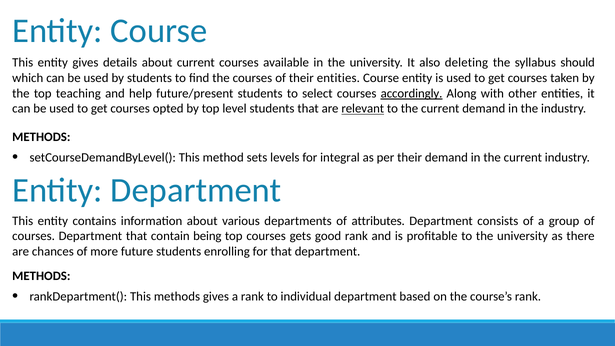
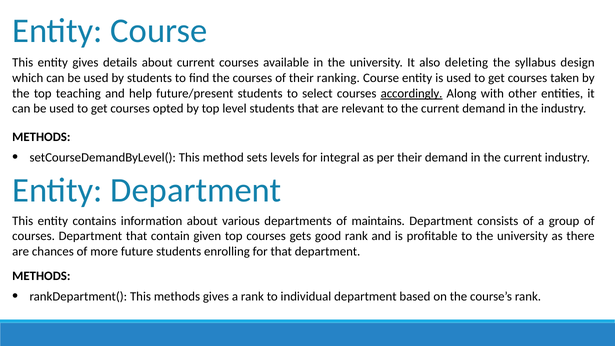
should: should -> design (578, 63)
their entities: entities -> ranking (338, 78)
relevant underline: present -> none (363, 109)
attributes: attributes -> maintains (378, 221)
being: being -> given (207, 236)
